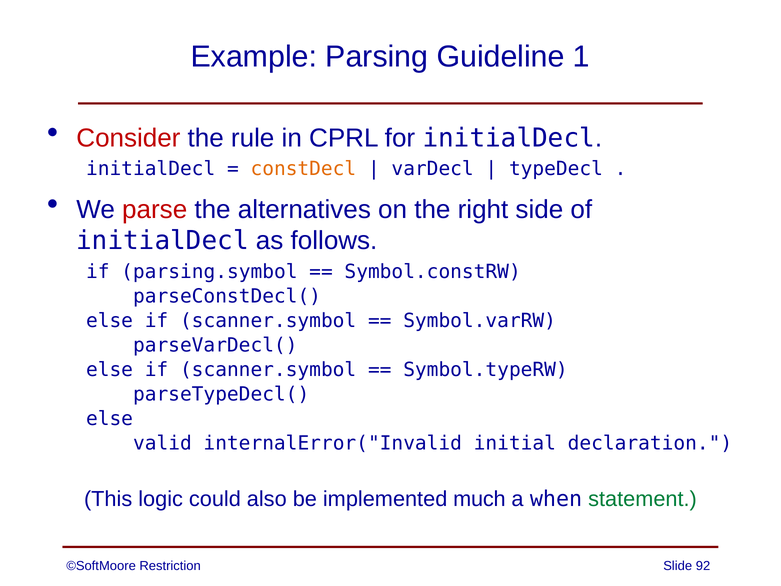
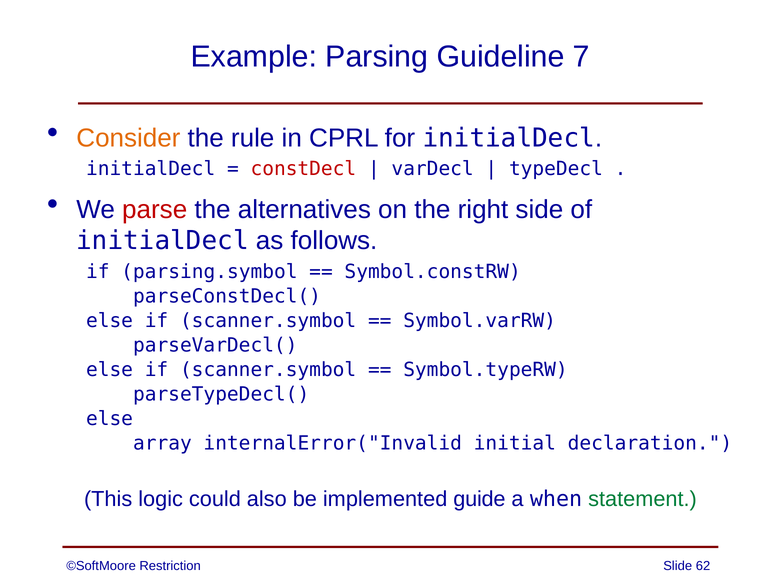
1: 1 -> 7 (581, 57)
Consider colour: red -> orange (128, 138)
constDecl colour: orange -> red (303, 169)
valid: valid -> array (162, 443)
much: much -> guide (479, 499)
92: 92 -> 62 (703, 566)
